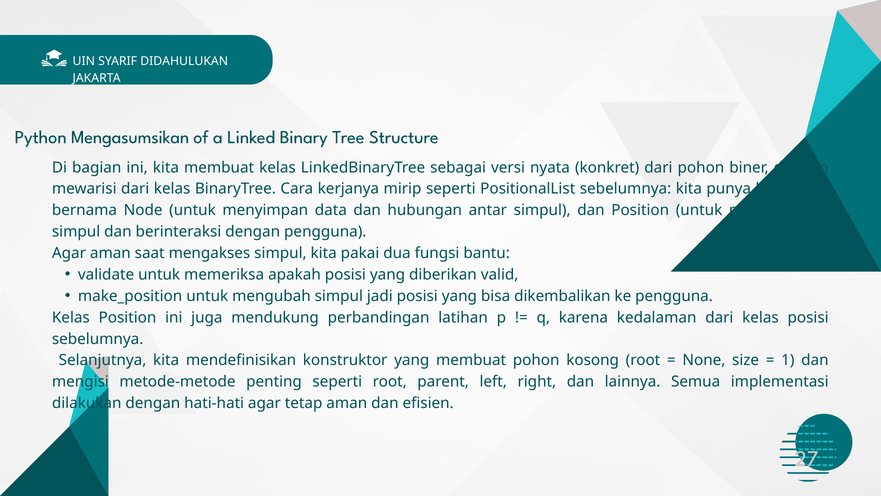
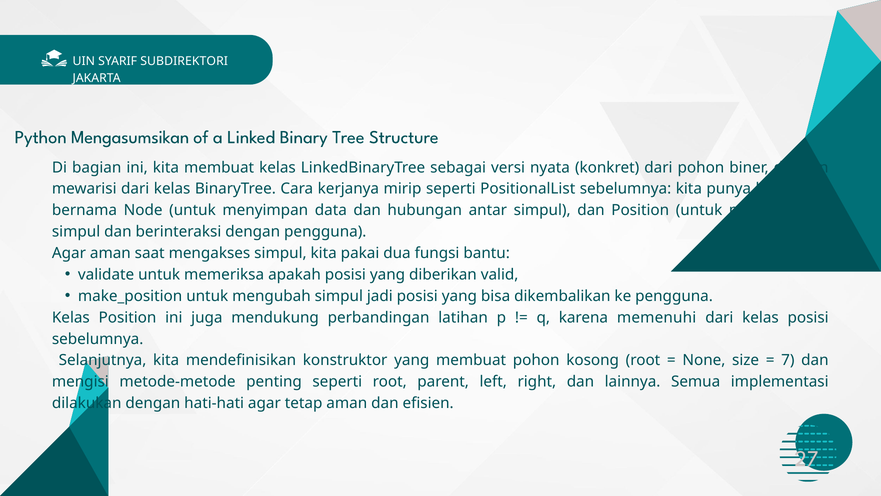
DIDAHULUKAN: DIDAHULUKAN -> SUBDIREKTORI (184, 61)
kedalaman: kedalaman -> memenuhi (657, 317)
1: 1 -> 7 (788, 360)
